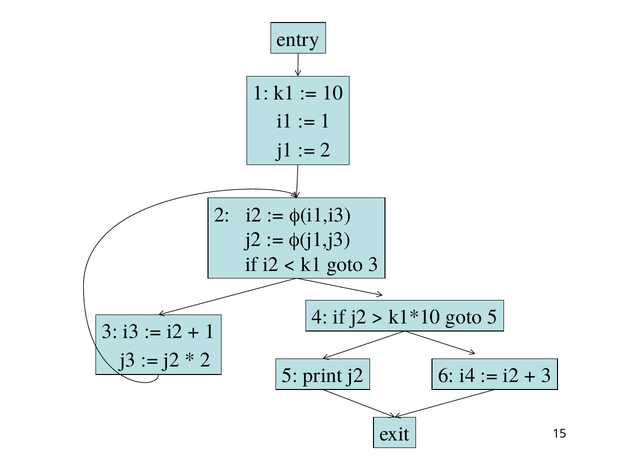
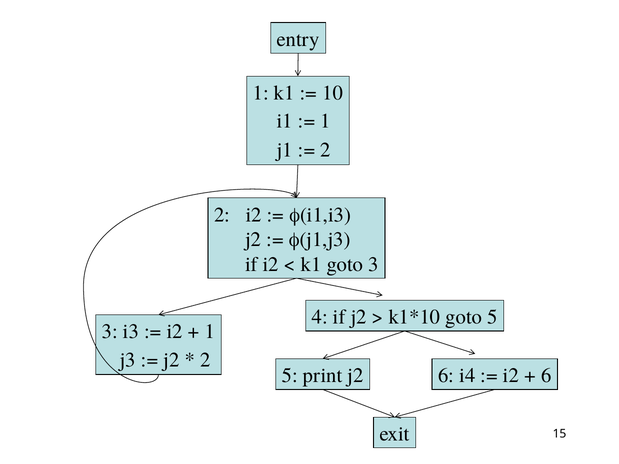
3: 3 -> 6 (546, 376)
